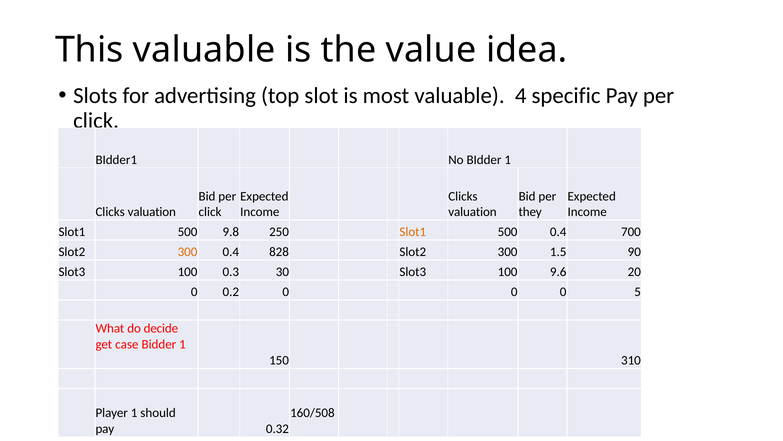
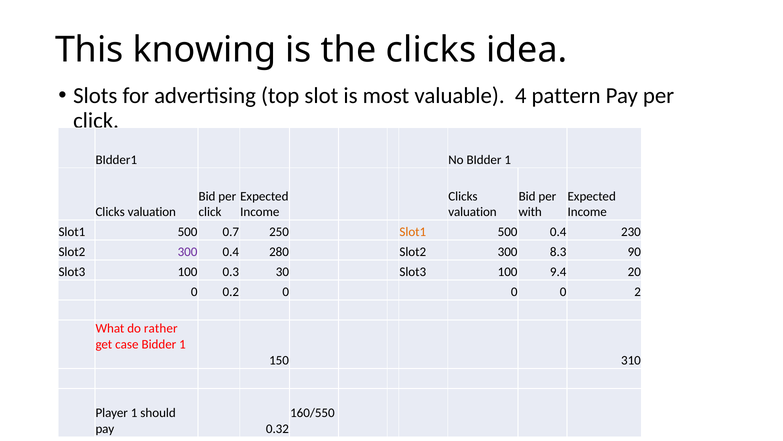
This valuable: valuable -> knowing (205, 50)
the value: value -> clicks (431, 50)
specific: specific -> pattern (566, 96)
they: they -> with (530, 212)
9.8: 9.8 -> 0.7 (231, 232)
700: 700 -> 230 (631, 232)
300 colour: orange -> purple (188, 252)
828: 828 -> 280 (279, 252)
1.5: 1.5 -> 8.3 (558, 252)
9.6: 9.6 -> 9.4 (558, 272)
5: 5 -> 2 (638, 292)
decide: decide -> rather (161, 328)
160/508: 160/508 -> 160/550 (312, 413)
